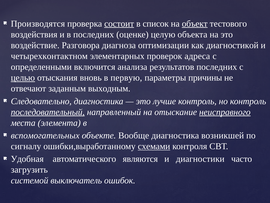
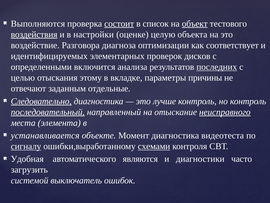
Производятся: Производятся -> Выполняются (38, 24)
воздействия underline: none -> present (34, 34)
в последних: последних -> настройки (94, 34)
диагностикой: диагностикой -> соответствует (232, 45)
четырехконтактном: четырехконтактном -> идентифицируемых (49, 56)
адреса: адреса -> дисков (197, 56)
последних underline: none -> present (217, 67)
целью underline: present -> none (23, 78)
вновь: вновь -> этому (91, 78)
первую: первую -> вкладке (126, 78)
выходным: выходным -> отдельные (109, 88)
Следовательно underline: none -> present (41, 101)
вспомогательных: вспомогательных -> устанавливается (45, 135)
Вообще: Вообще -> Момент (134, 135)
возникшей: возникшей -> видеотеста (223, 135)
сигналу underline: none -> present (26, 146)
